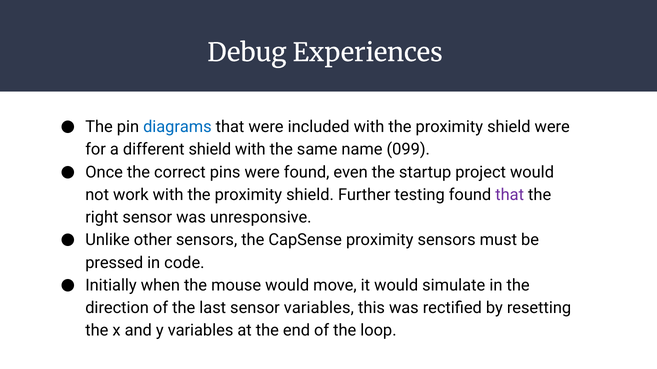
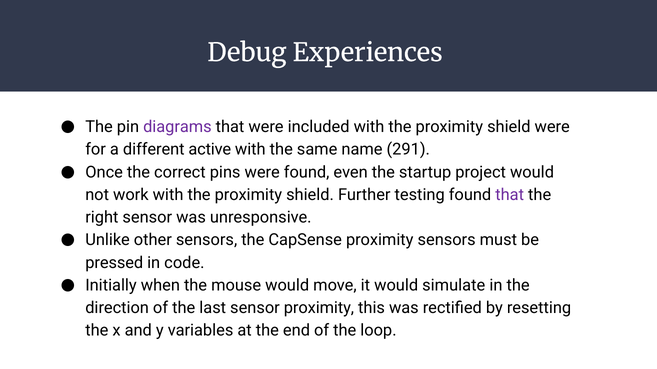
diagrams colour: blue -> purple (177, 127)
different shield: shield -> active (210, 150)
099: 099 -> 291 (408, 150)
sensor variables: variables -> proximity (319, 308)
